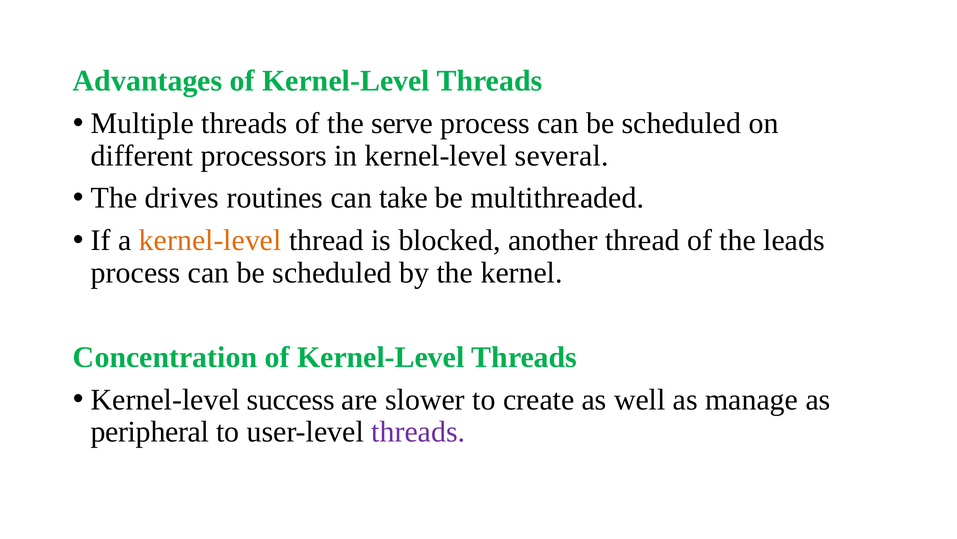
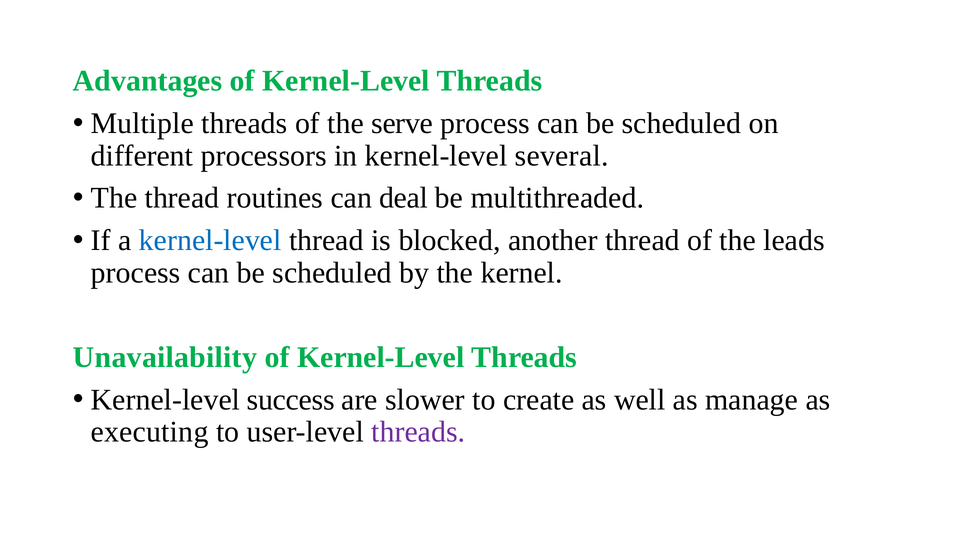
The drives: drives -> thread (182, 198)
take: take -> deal (404, 198)
kernel-level colour: orange -> blue (210, 240)
Concentration: Concentration -> Unavailability (165, 357)
peripheral: peripheral -> executing (150, 431)
